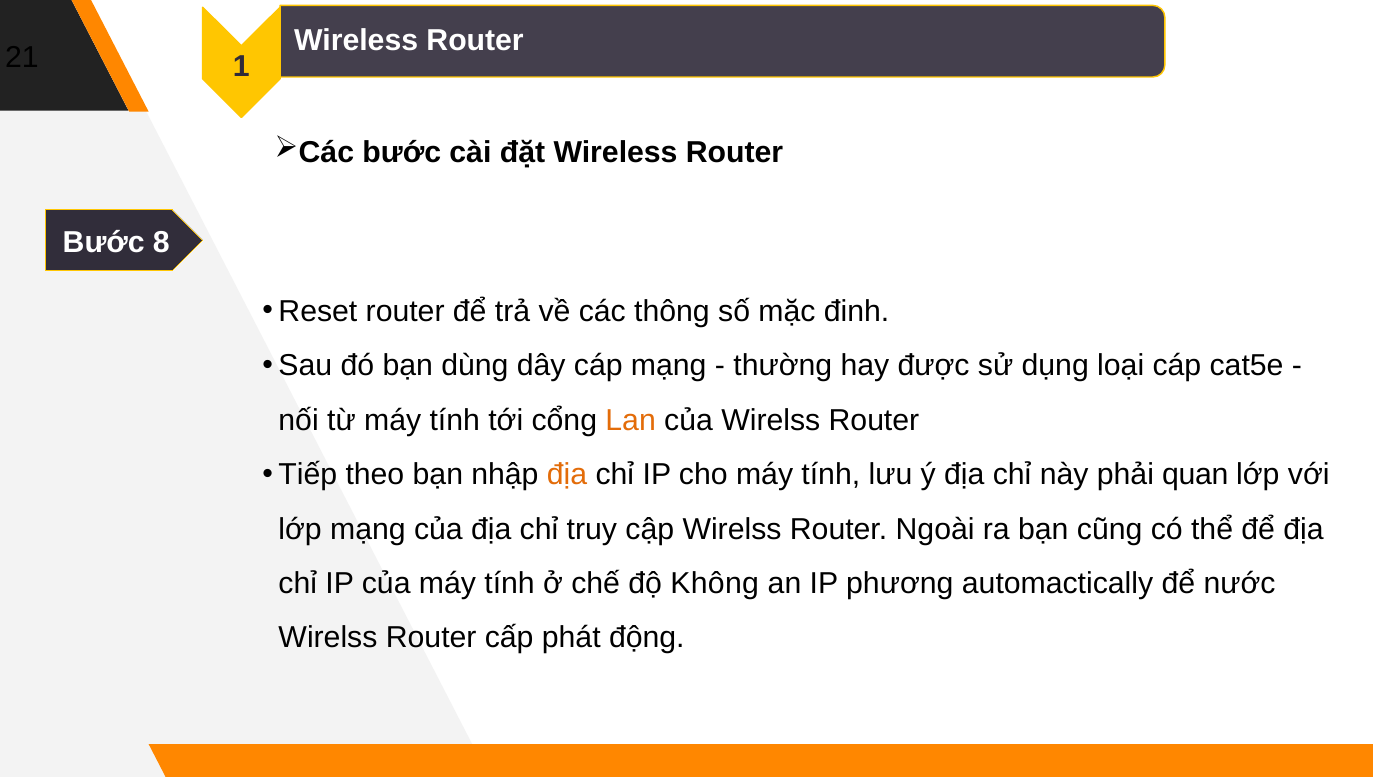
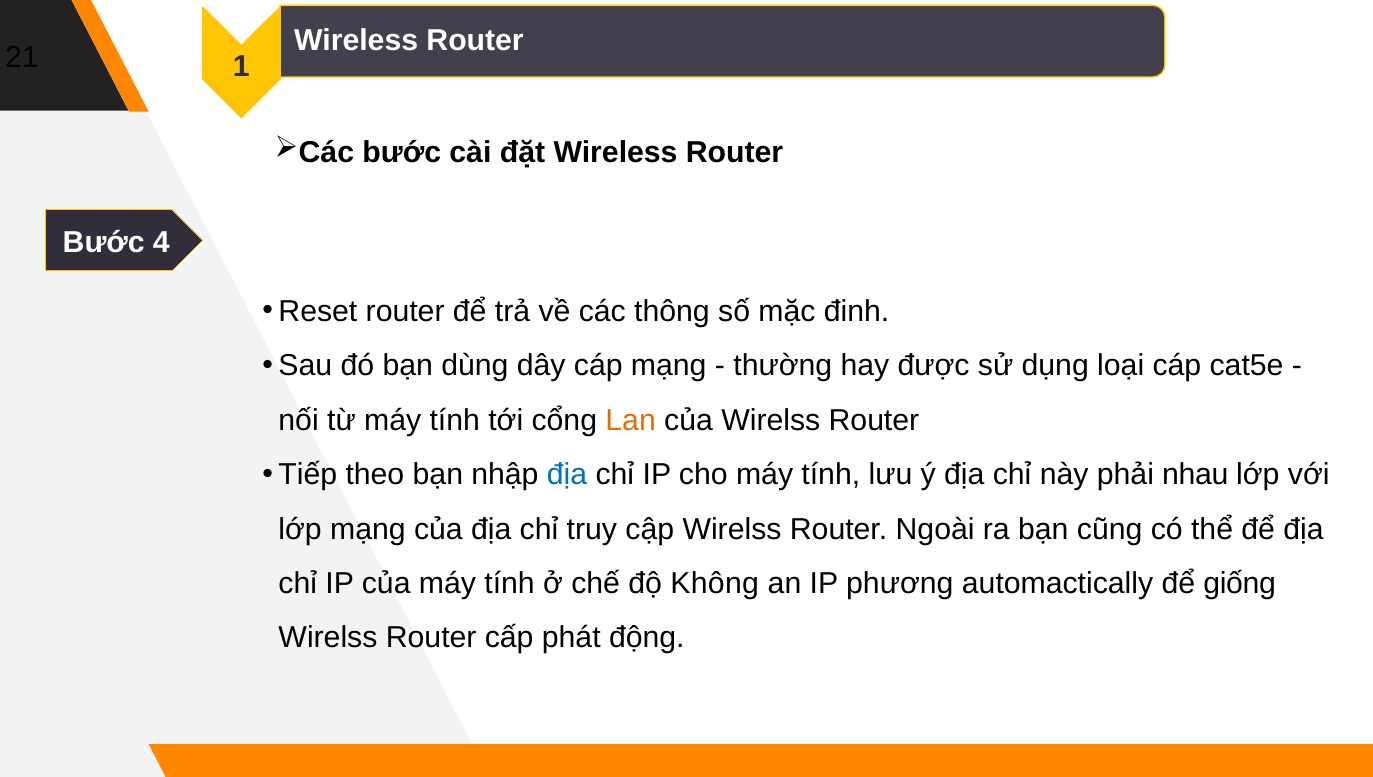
8: 8 -> 4 (161, 242)
địa colour: orange -> blue (567, 475)
quan: quan -> nhau (1195, 475)
nước: nước -> giống (1240, 584)
